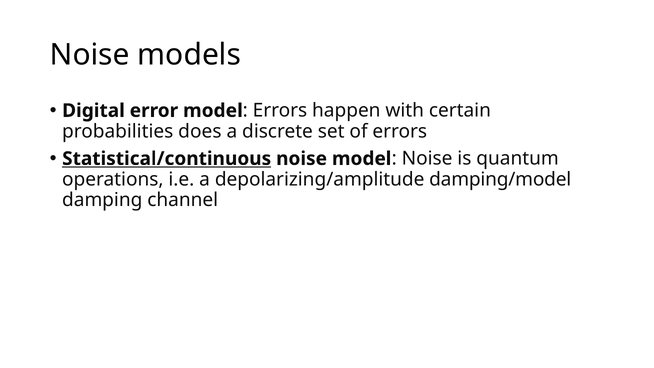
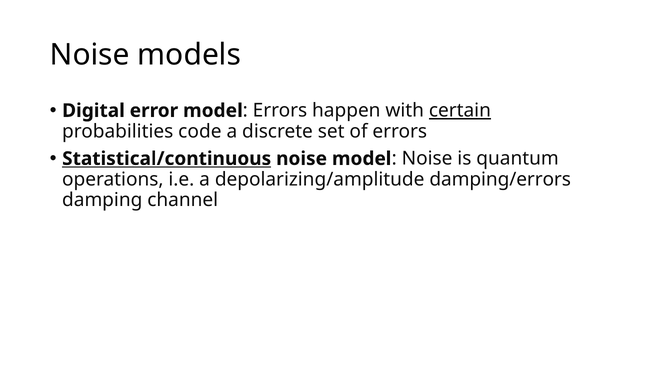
certain underline: none -> present (460, 111)
does: does -> code (200, 131)
damping/model: damping/model -> damping/errors (500, 179)
